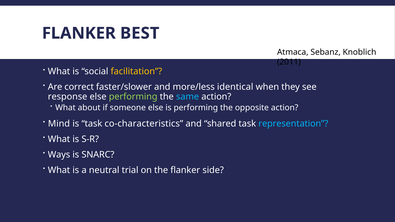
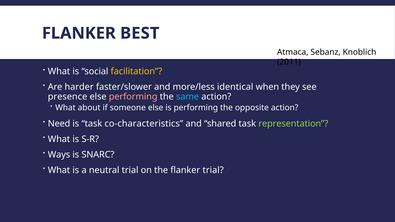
correct: correct -> harder (79, 87)
response: response -> presence (68, 97)
performing colour: light green -> pink (133, 97)
Mind: Mind -> Need (59, 124)
representation colour: light blue -> light green (293, 124)
flanker side: side -> trial (213, 170)
